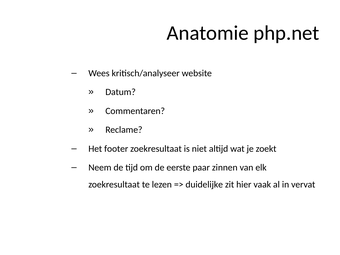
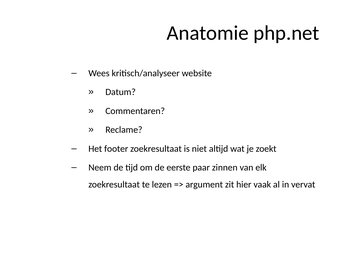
duidelijke: duidelijke -> argument (204, 185)
